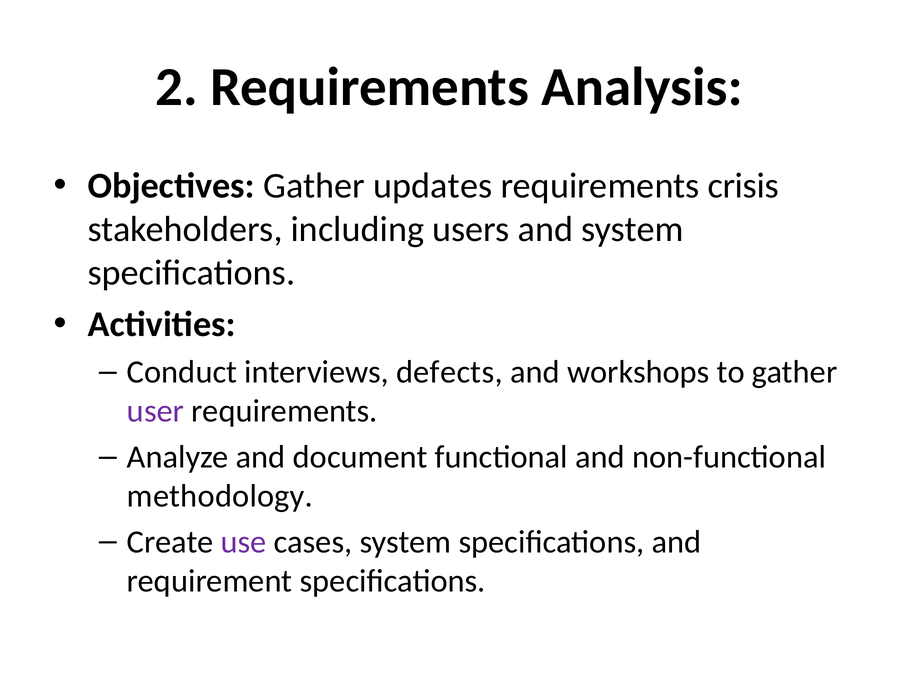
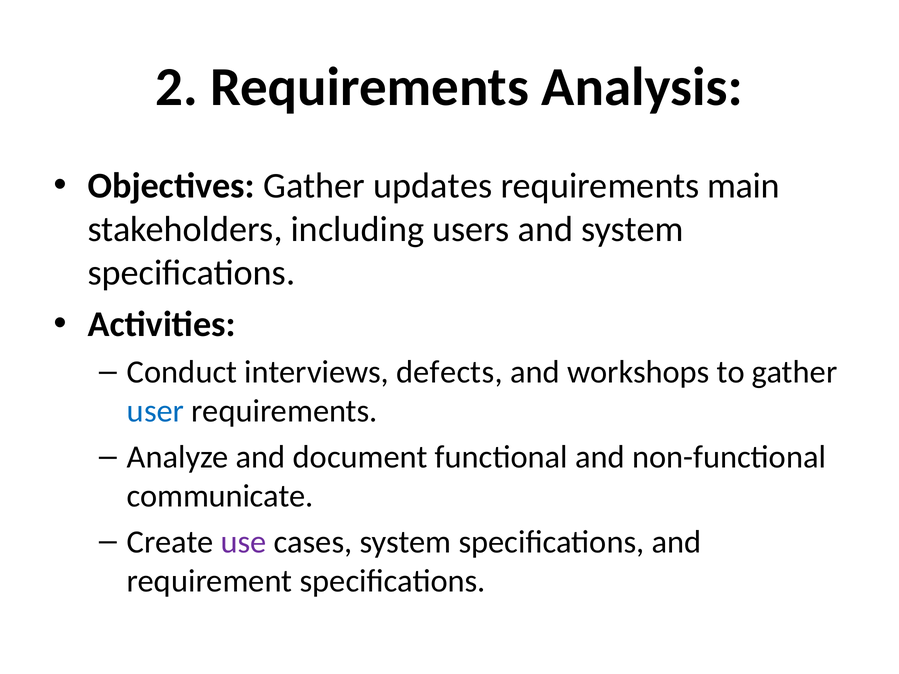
crisis: crisis -> main (743, 186)
user colour: purple -> blue (156, 411)
methodology: methodology -> communicate (220, 496)
